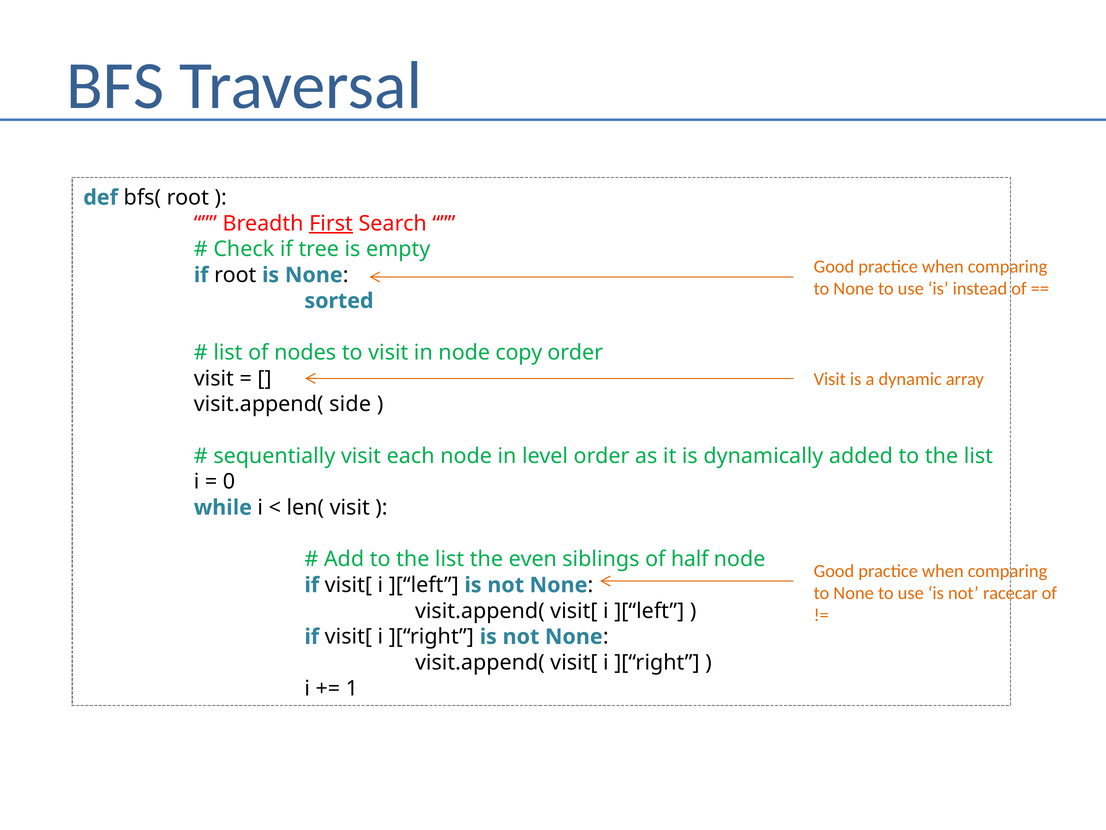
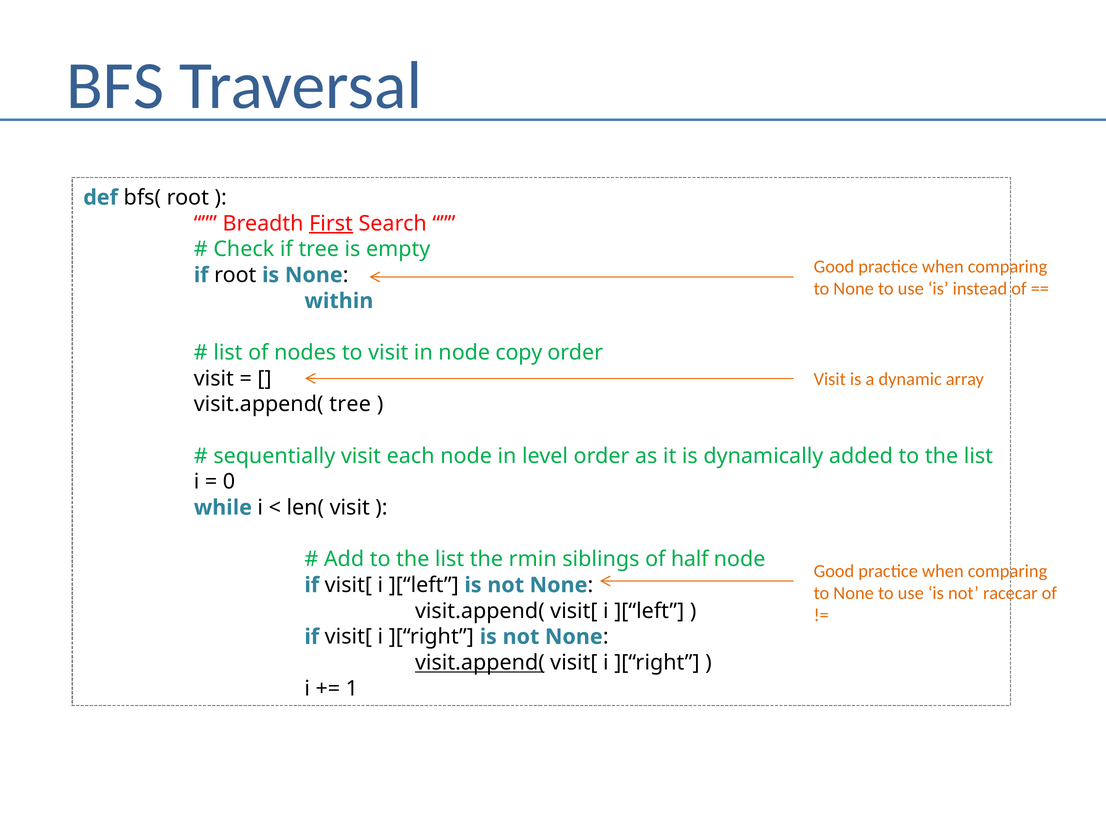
sorted: sorted -> within (339, 301)
visit.append( side: side -> tree (350, 404)
even: even -> rmin (533, 559)
visit.append( underline: none -> present (480, 662)
